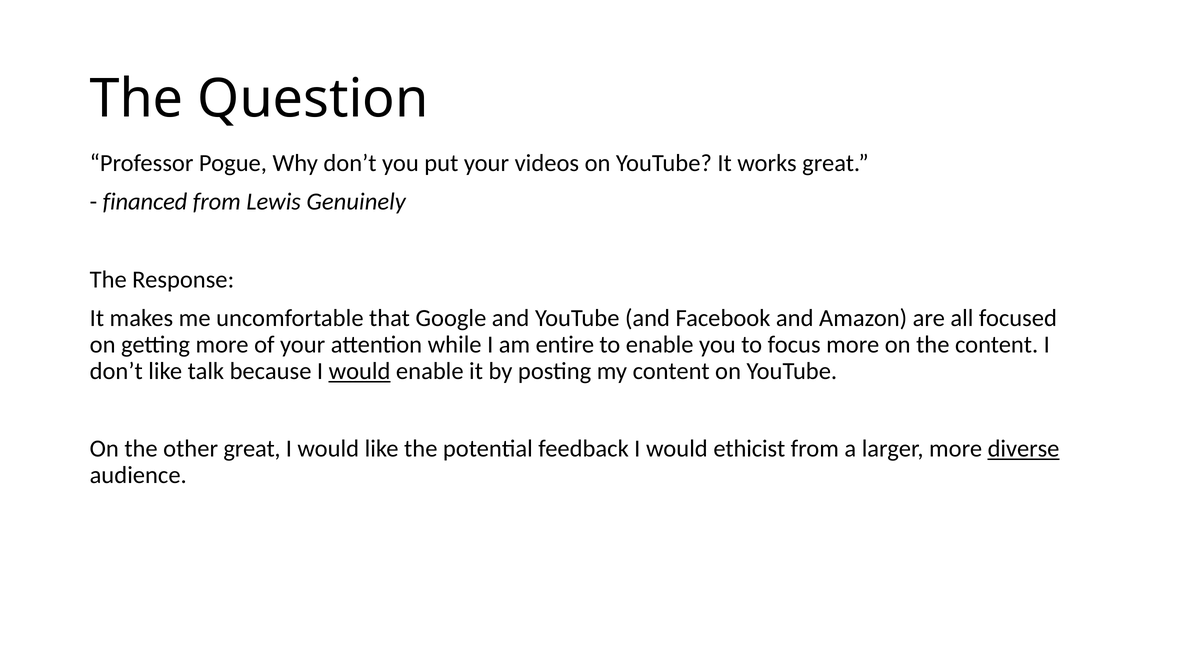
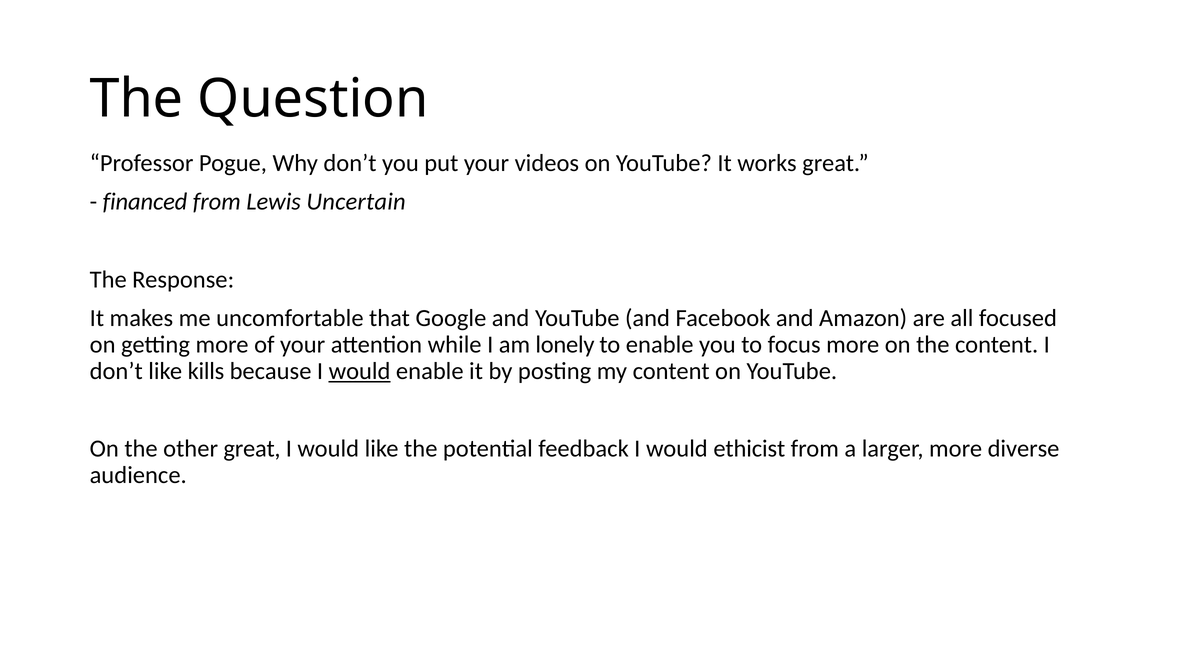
Genuinely: Genuinely -> Uncertain (356, 202)
entire: entire -> lonely (565, 345)
talk: talk -> kills (206, 371)
diverse underline: present -> none (1024, 449)
